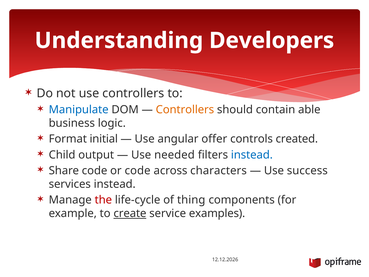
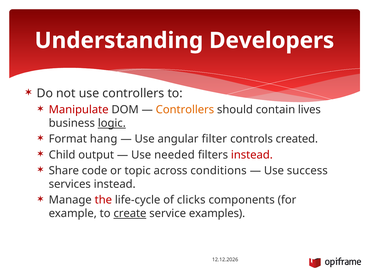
Manipulate colour: blue -> red (79, 110)
able: able -> lives (309, 110)
logic underline: none -> present (112, 123)
initial: initial -> hang (104, 139)
offer: offer -> filter (214, 139)
instead colour: blue -> red (252, 155)
or code: code -> topic (138, 170)
characters: characters -> conditions (219, 170)
thing: thing -> clicks (191, 200)
